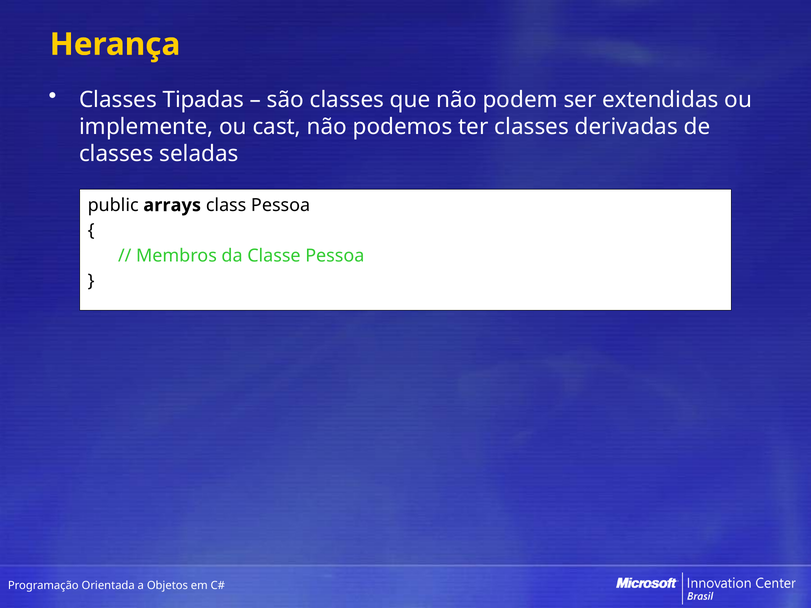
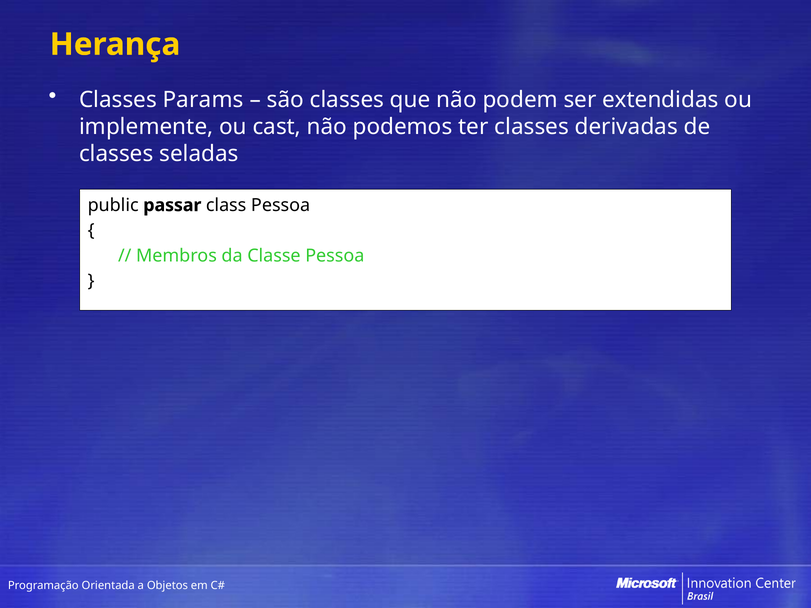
Tipadas: Tipadas -> Params (203, 100)
arrays: arrays -> passar (172, 205)
